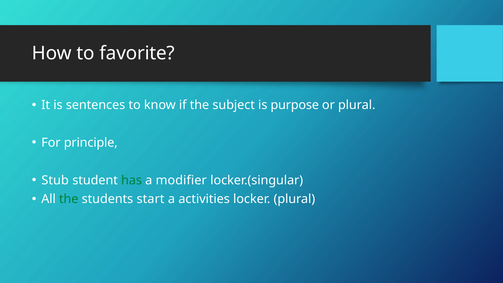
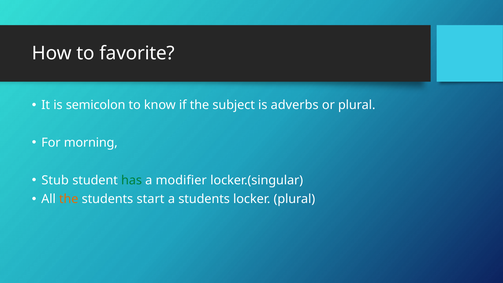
sentences: sentences -> semicolon (96, 105)
purpose: purpose -> adverbs (295, 105)
principle: principle -> morning (91, 143)
the colour: green -> orange (69, 199)
a activities: activities -> students (204, 199)
